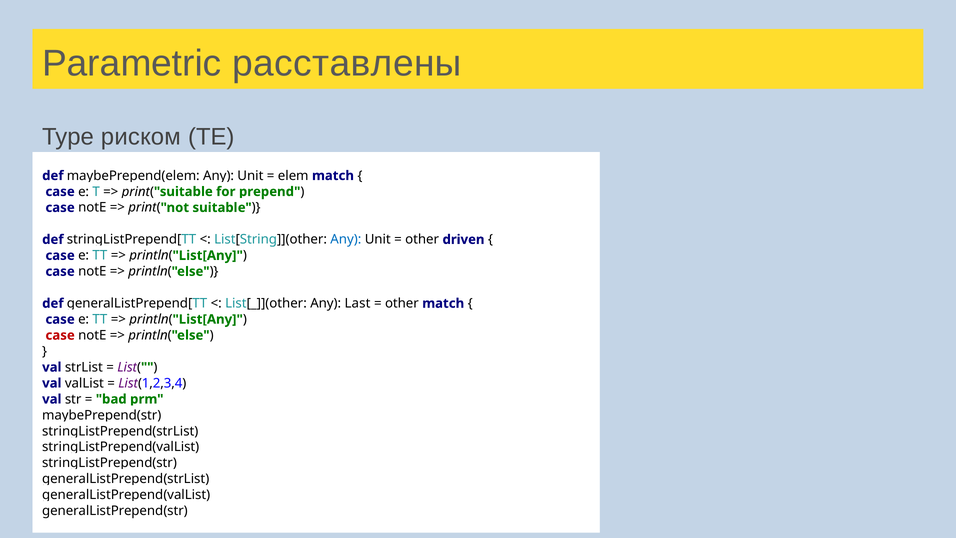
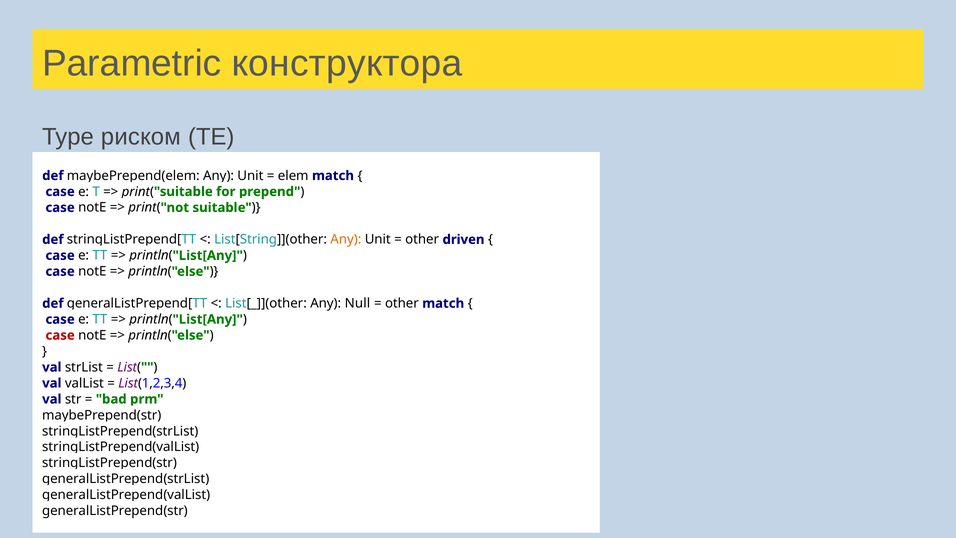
расставлены: расставлены -> конструктора (347, 63)
Any colour: blue -> orange (346, 239)
Last: Last -> Null (357, 303)
